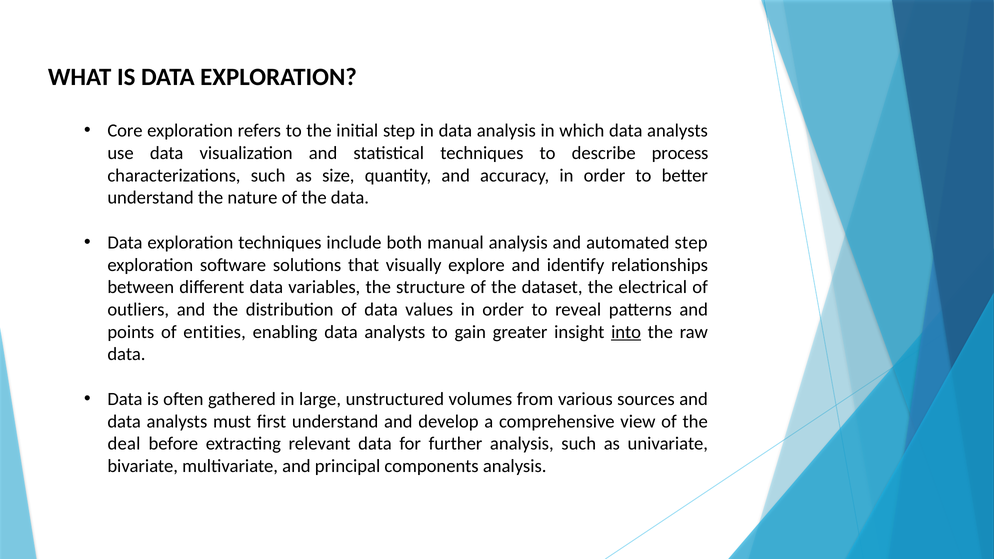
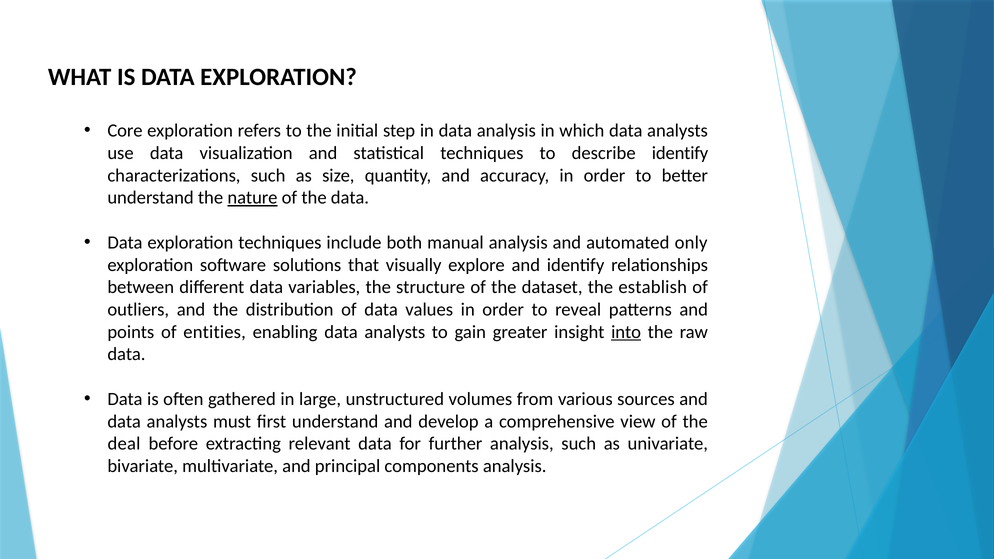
describe process: process -> identify (680, 153)
nature underline: none -> present (252, 198)
automated step: step -> only (691, 243)
electrical: electrical -> establish (653, 287)
